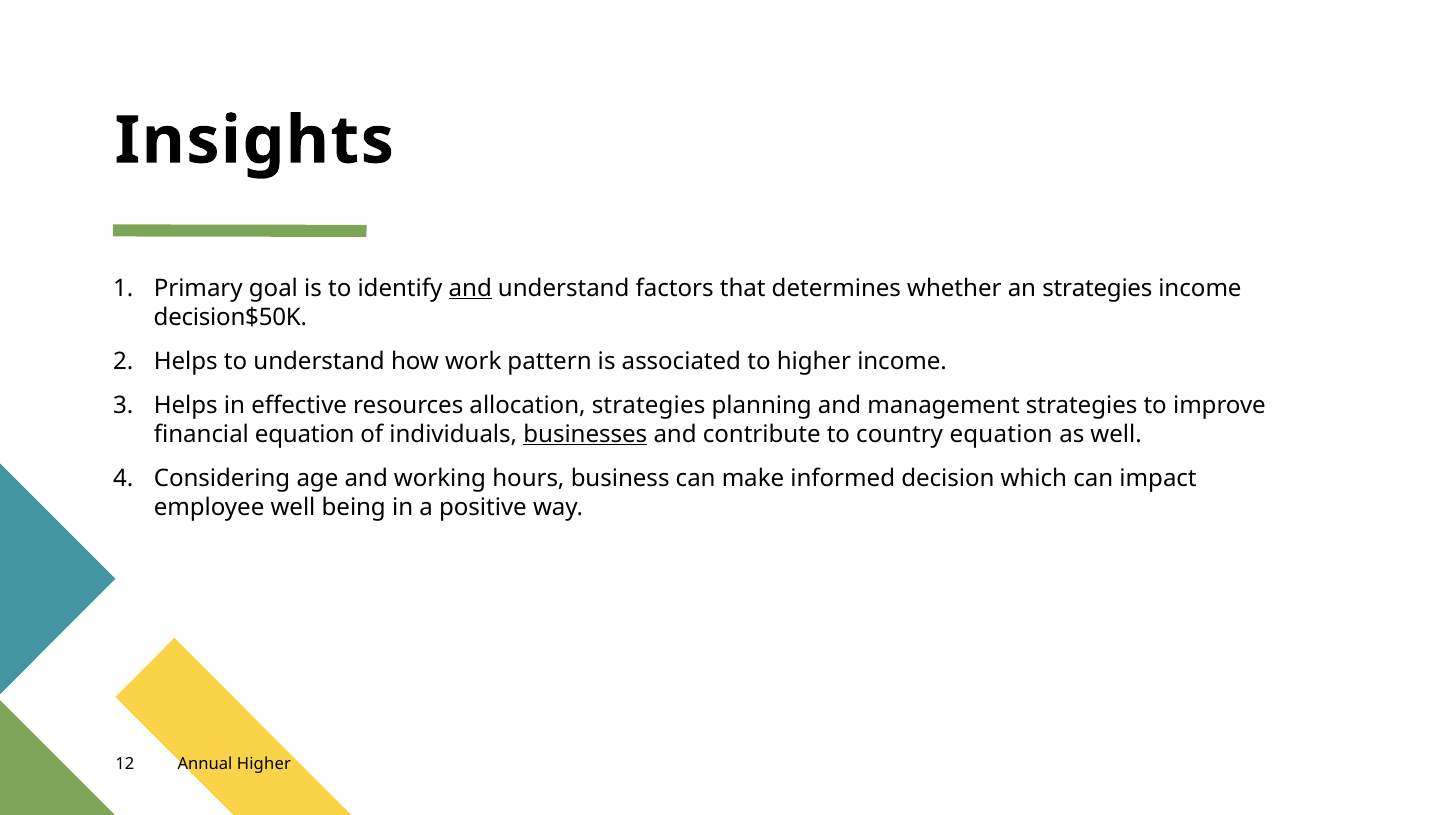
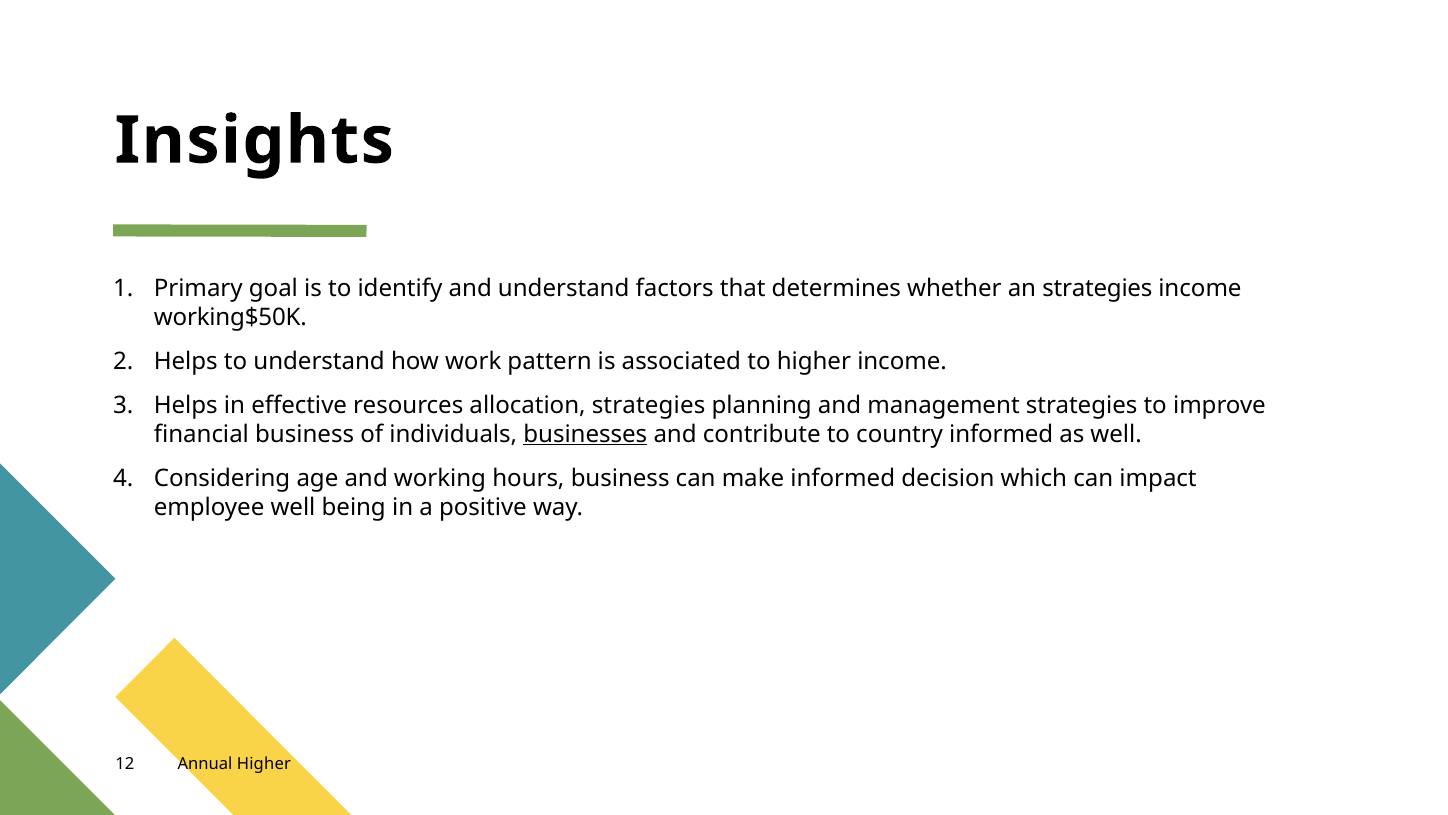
and underline: present -> none (470, 288)
decision$50K: decision$50K -> working$50K (230, 317)
financial equation: equation -> business (305, 434)
country equation: equation -> informed (1001, 434)
